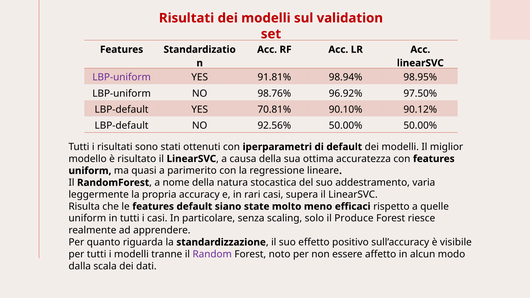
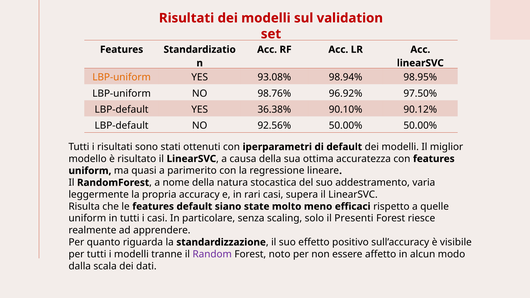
LBP-uniform colour: purple -> orange (122, 77)
91.81%: 91.81% -> 93.08% (274, 77)
70.81%: 70.81% -> 36.38% (274, 110)
Produce: Produce -> Presenti (354, 218)
